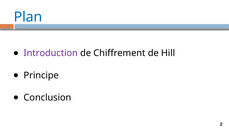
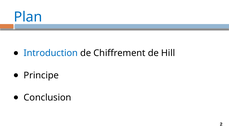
Introduction colour: purple -> blue (51, 53)
